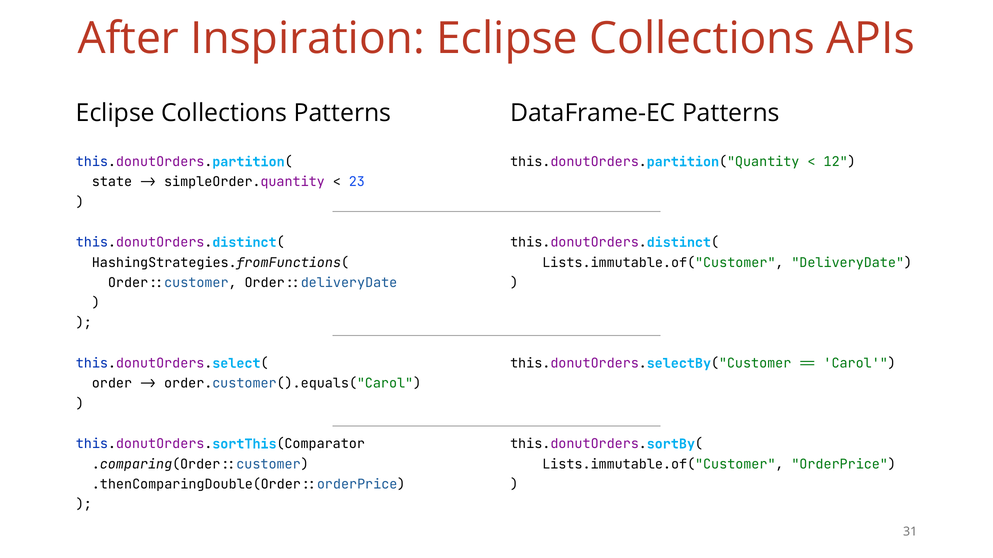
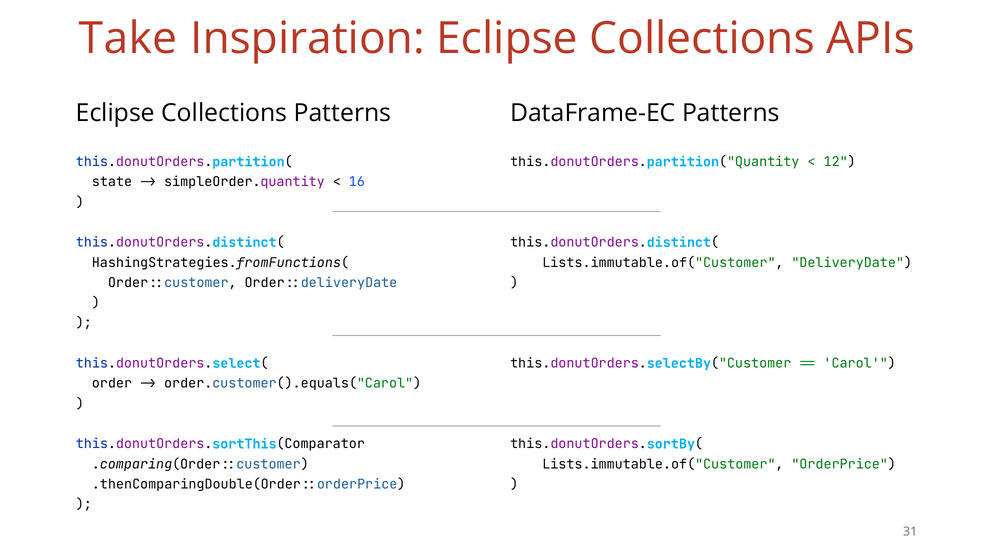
After: After -> Take (128, 39)
23: 23 -> 16 (357, 182)
